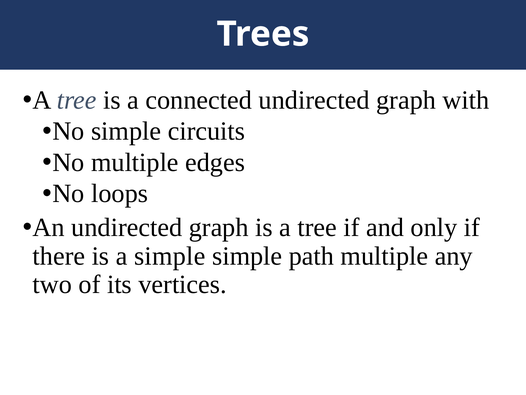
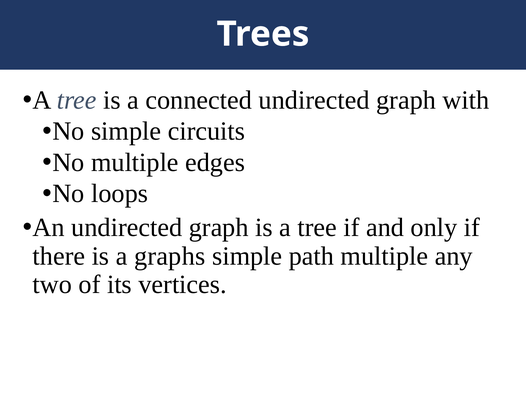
a simple: simple -> graphs (170, 256)
